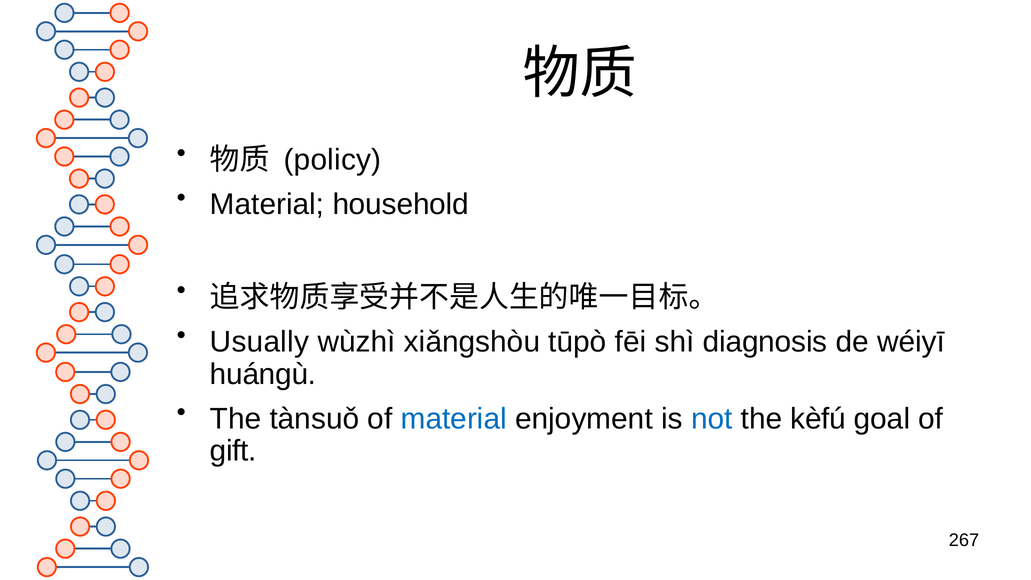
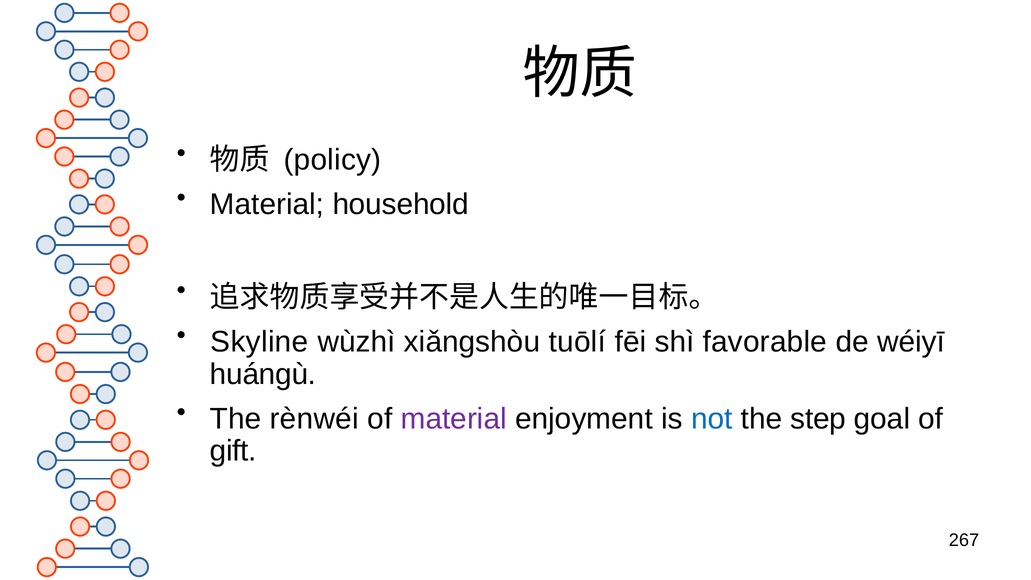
Usually: Usually -> Skyline (259, 342)
tūpò: tūpò -> tuōlí (577, 342)
diagnosis: diagnosis -> favorable (765, 342)
tànsuǒ: tànsuǒ -> rènwéi (314, 419)
material colour: blue -> purple (454, 419)
kèfú: kèfú -> step (818, 419)
